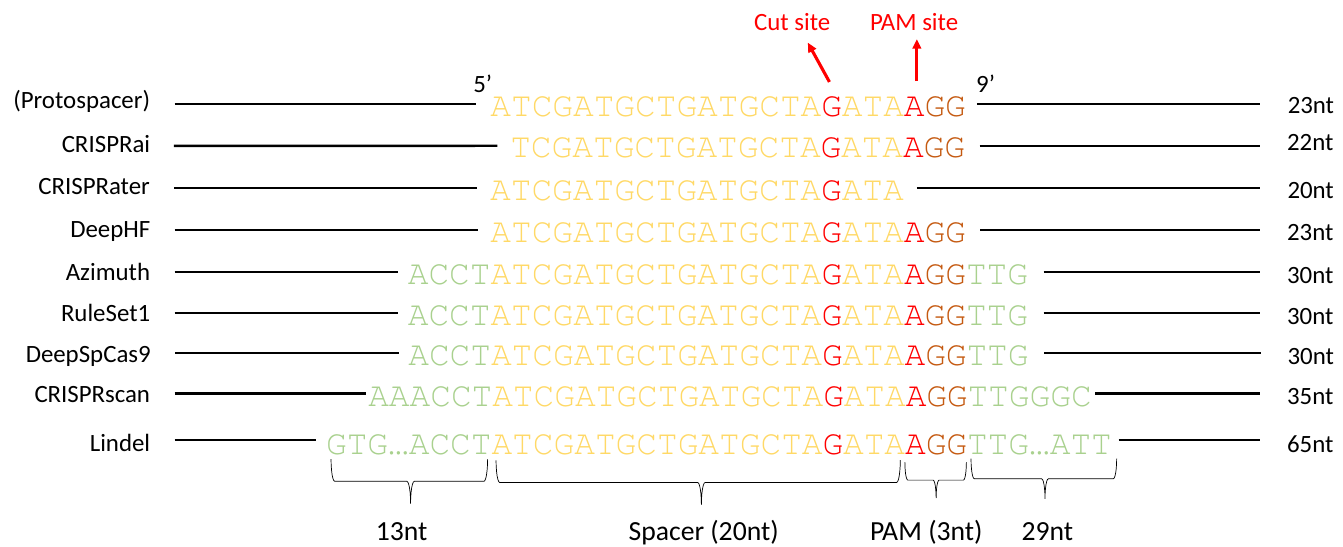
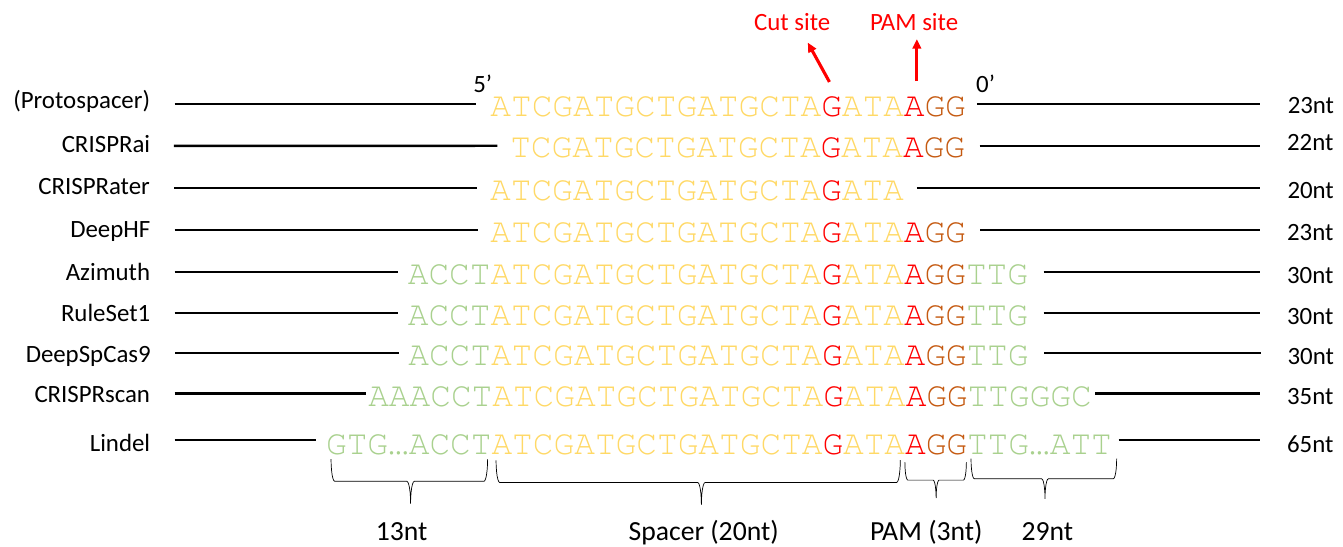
9: 9 -> 0 (986, 84)
